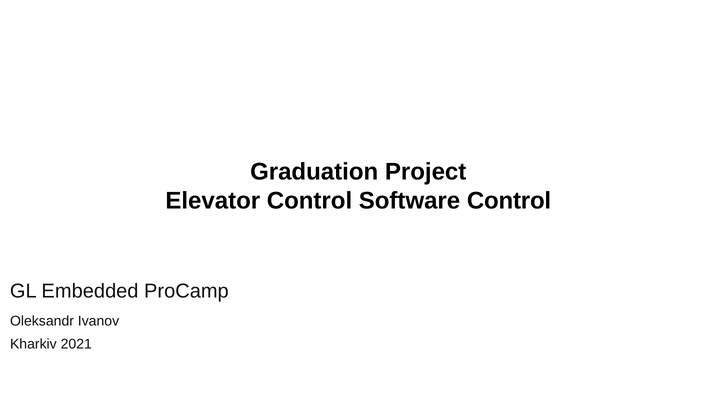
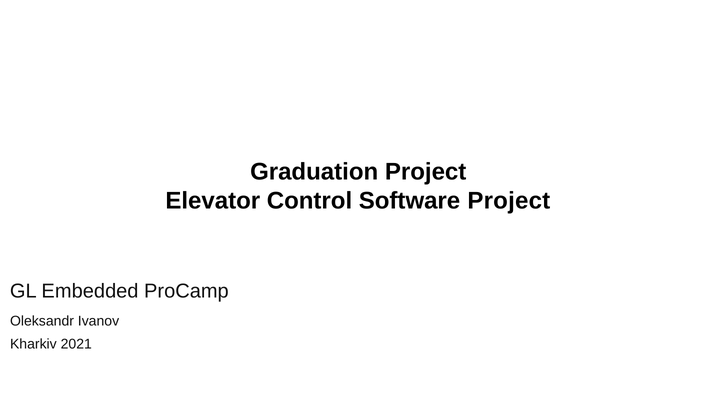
Software Control: Control -> Project (509, 201)
